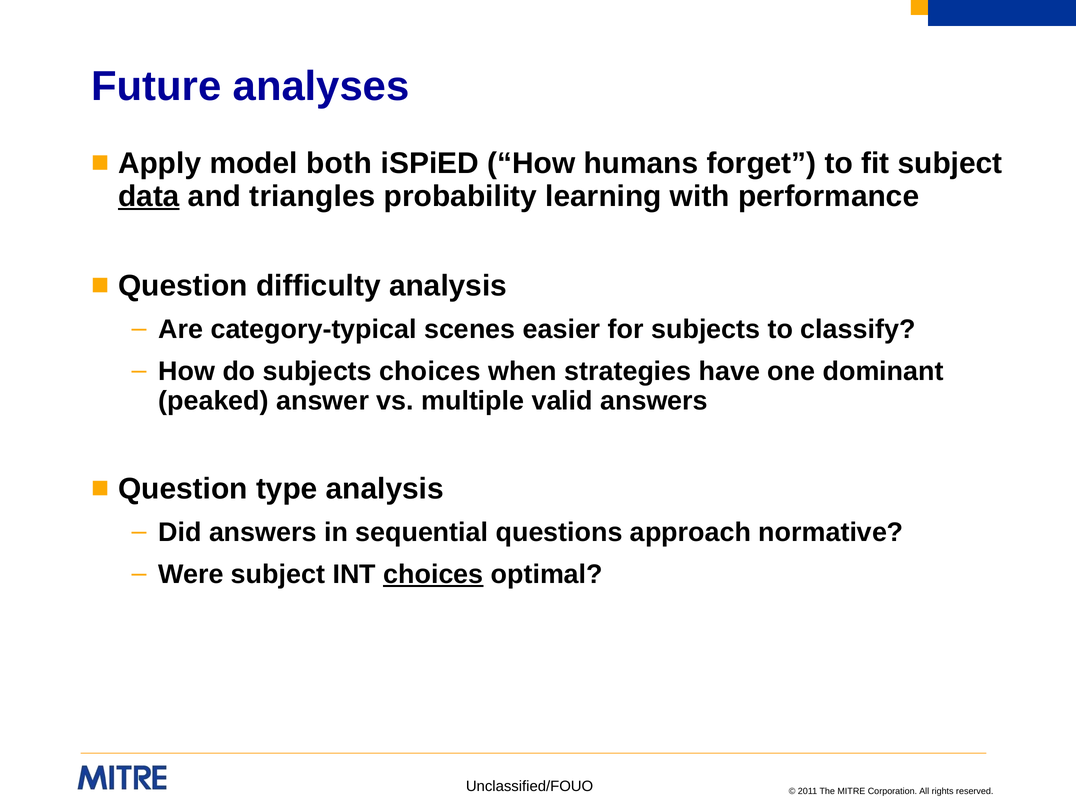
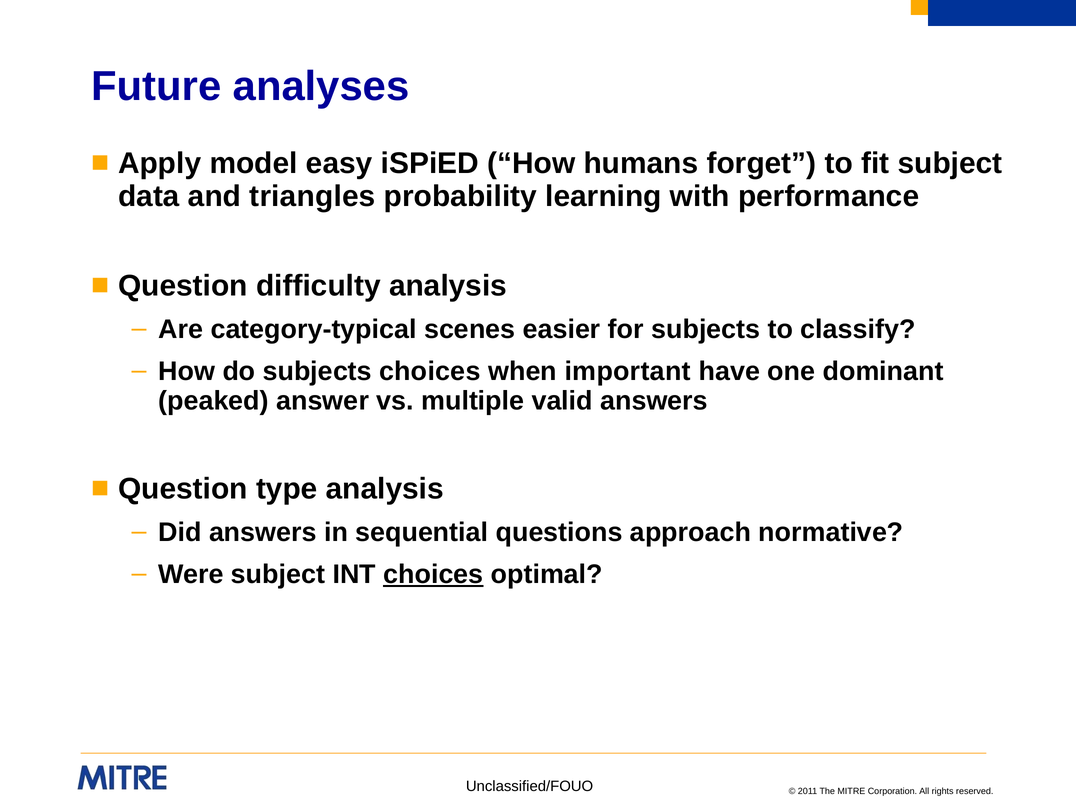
both: both -> easy (339, 163)
data underline: present -> none (149, 196)
strategies: strategies -> important (628, 371)
